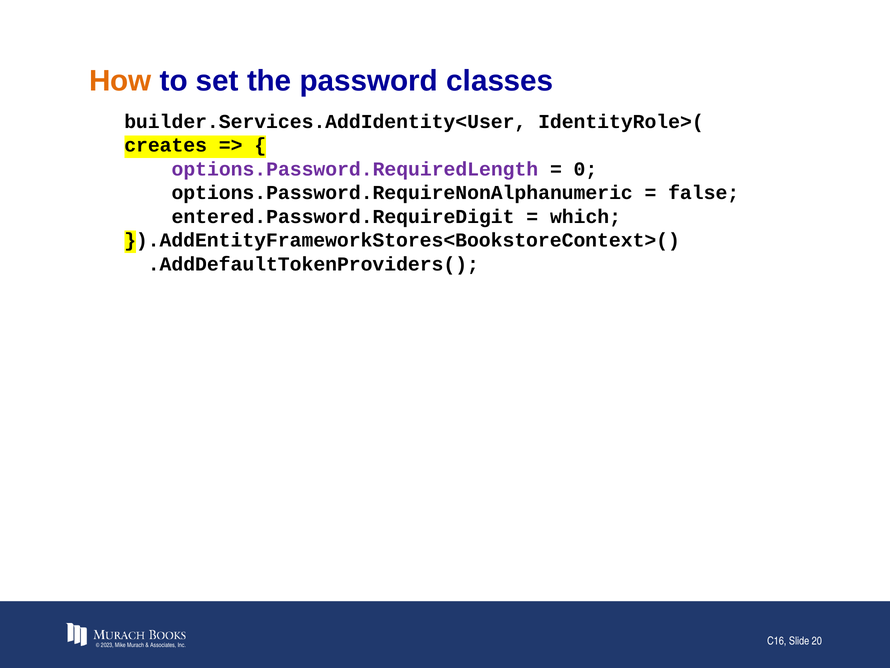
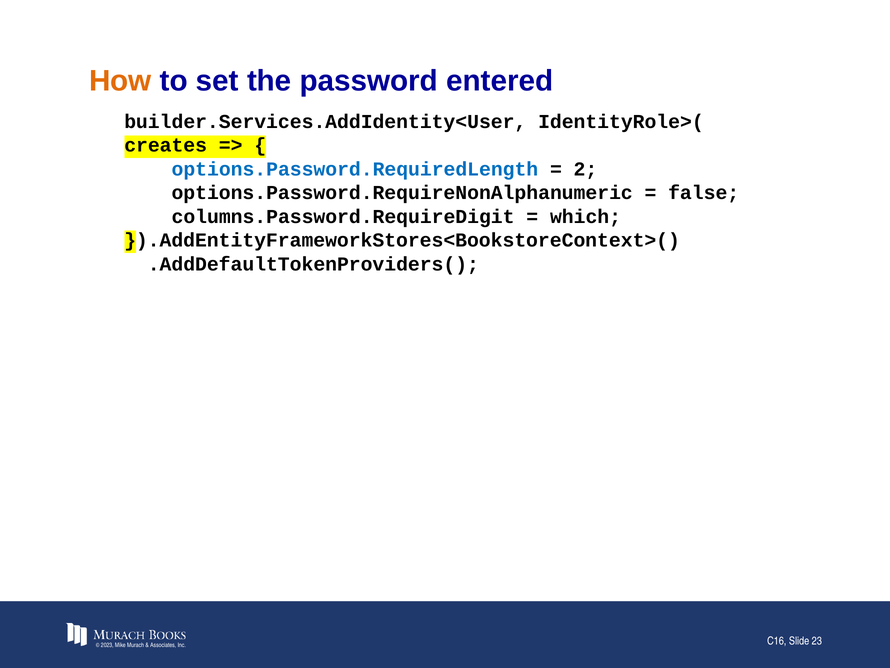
classes: classes -> entered (500, 81)
options.Password.RequiredLength colour: purple -> blue (355, 169)
0: 0 -> 2 (585, 169)
entered.Password.RequireDigit: entered.Password.RequireDigit -> columns.Password.RequireDigit (343, 216)
20: 20 -> 23 (817, 640)
